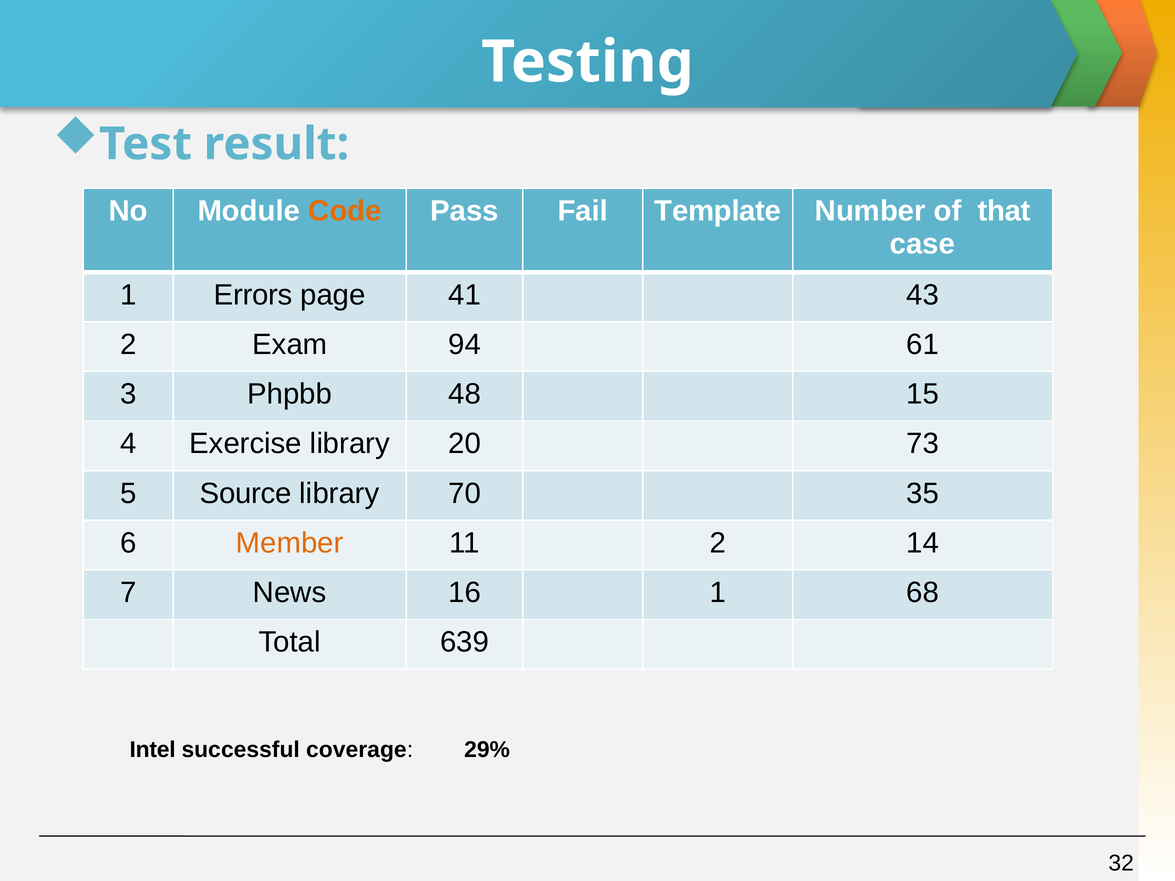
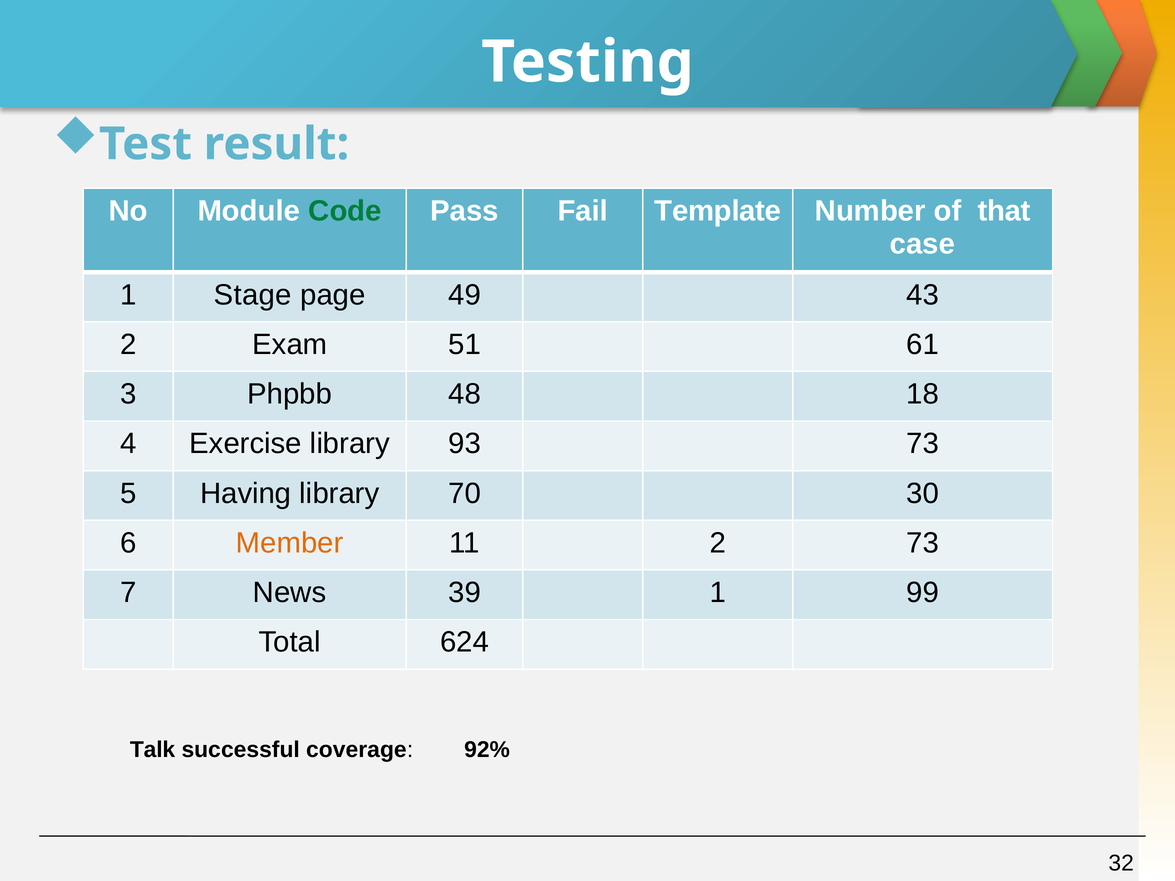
Code colour: orange -> green (345, 211)
Errors: Errors -> Stage (253, 295)
41: 41 -> 49 (465, 295)
94: 94 -> 51 (465, 345)
15: 15 -> 18 (923, 394)
20: 20 -> 93 (465, 444)
Source: Source -> Having (246, 494)
35: 35 -> 30 (923, 494)
2 14: 14 -> 73 (923, 543)
16: 16 -> 39 (465, 593)
68: 68 -> 99 (923, 593)
639: 639 -> 624 (465, 642)
Intel: Intel -> Talk (153, 750)
29%: 29% -> 92% (487, 750)
